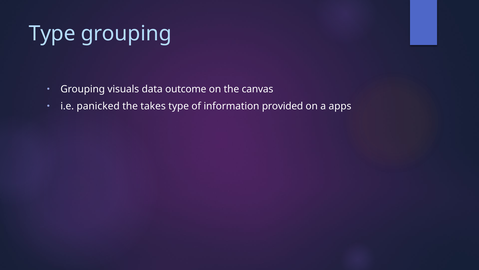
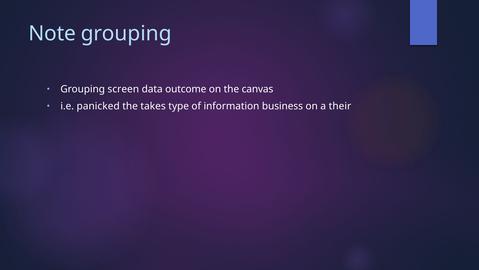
Type: Type -> Note (52, 34)
visuals: visuals -> screen (123, 89)
provided: provided -> business (282, 106)
apps: apps -> their (340, 106)
